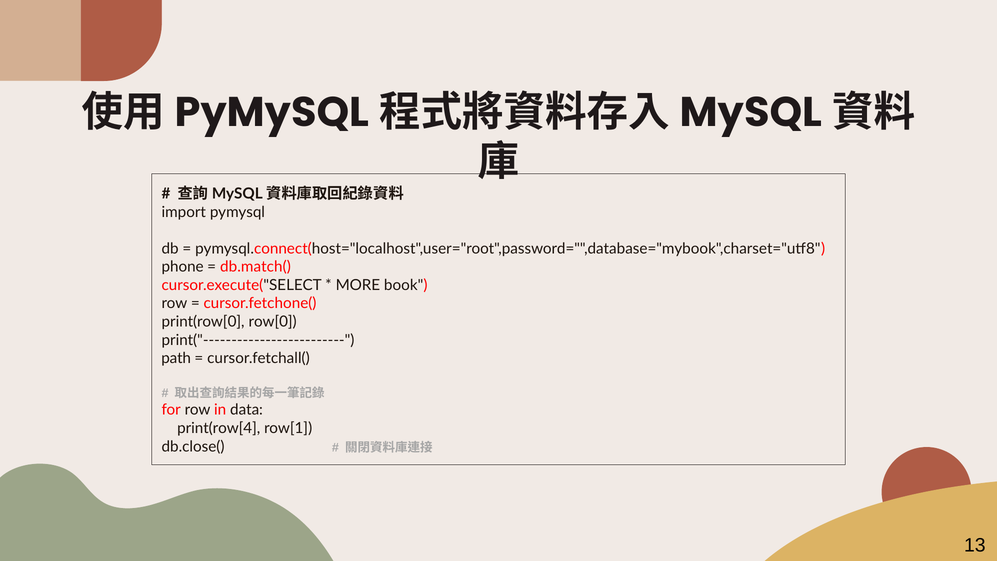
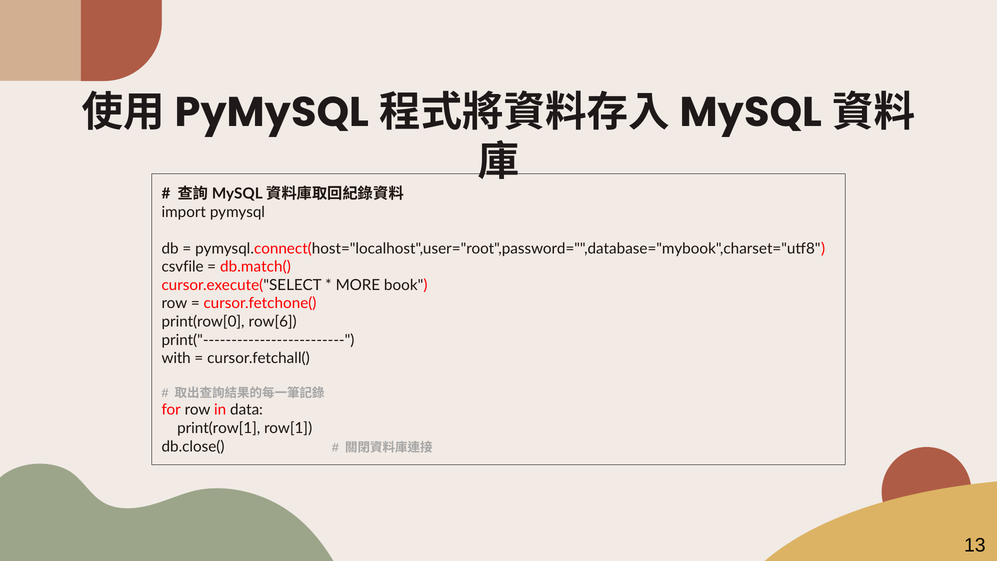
phone: phone -> csvfile (183, 267)
row[0: row[0 -> row[6 (273, 322)
path: path -> with (176, 358)
print(row[4: print(row[4 -> print(row[1 (219, 428)
